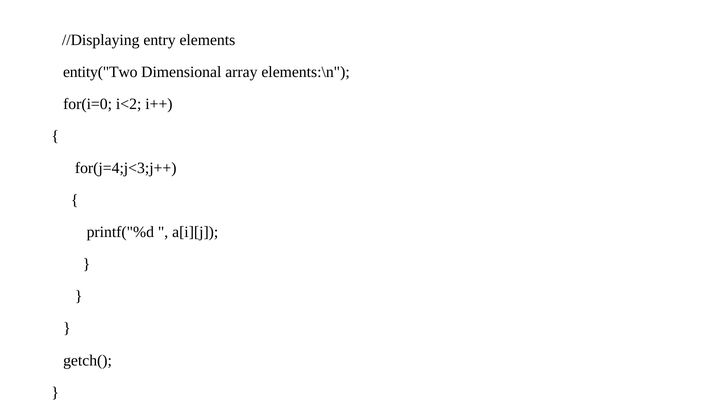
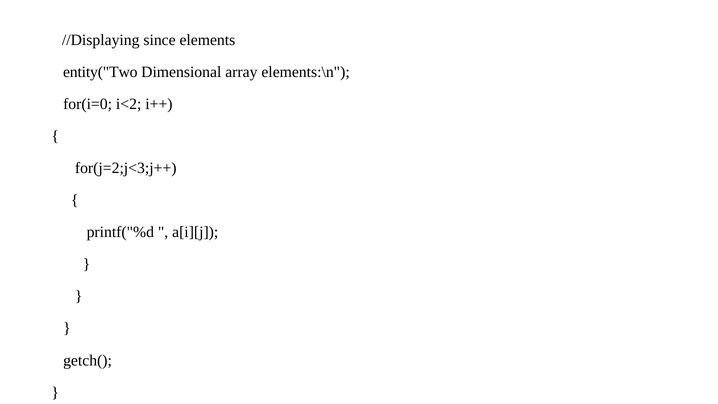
entry: entry -> since (160, 40)
for(j=4;j<3;j++: for(j=4;j<3;j++ -> for(j=2;j<3;j++ (126, 168)
